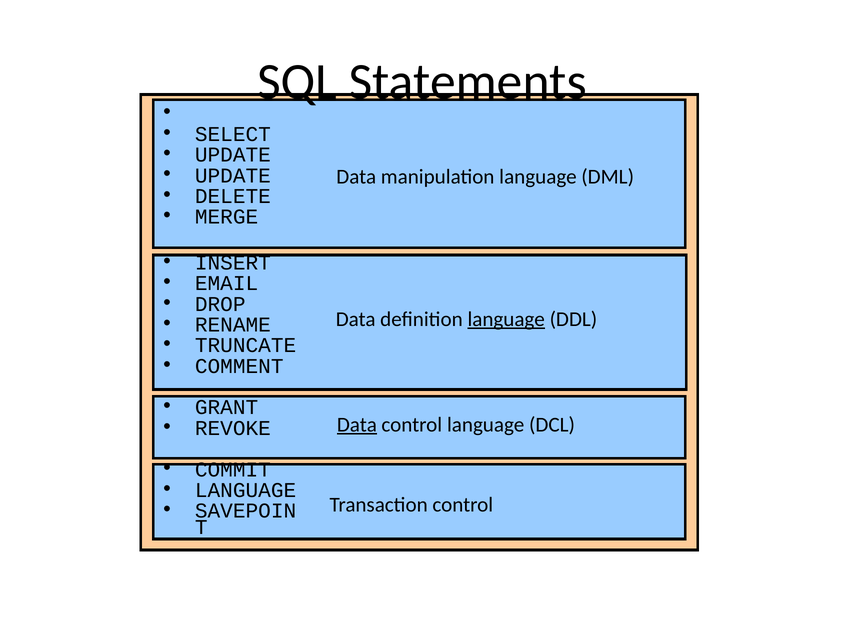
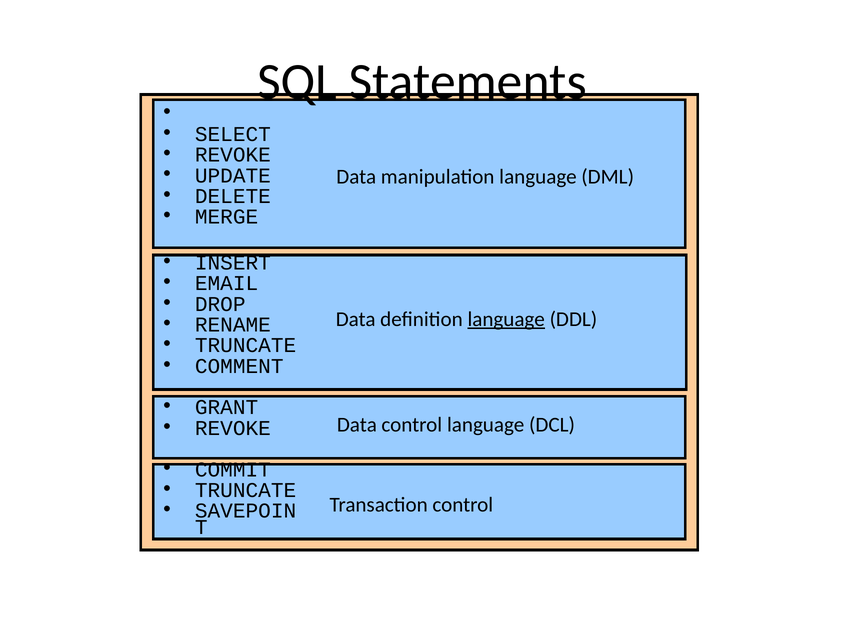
UPDATE: UPDATE -> REVOKE (233, 155)
Data underline: present -> none (357, 425)
LANGUAGE: LANGUAGE -> TRUNCATE (246, 490)
